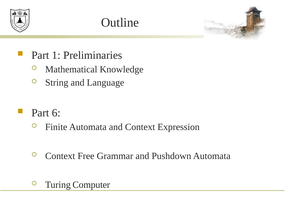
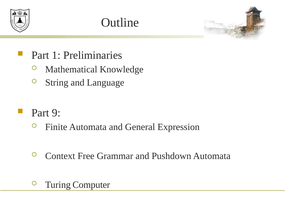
6: 6 -> 9 (56, 113)
and Context: Context -> General (140, 127)
